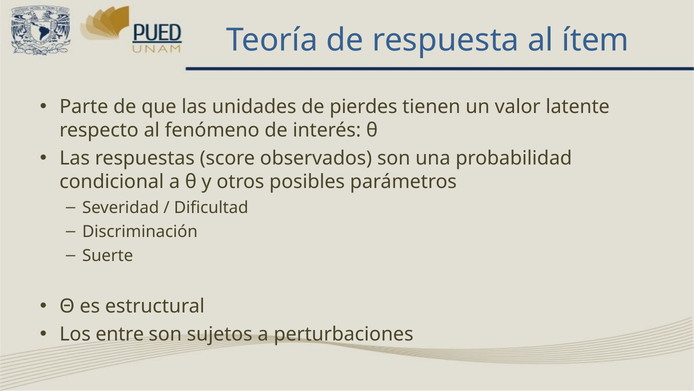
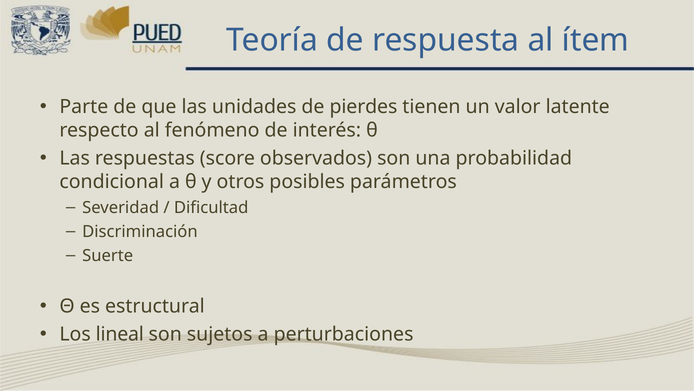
entre: entre -> lineal (120, 334)
